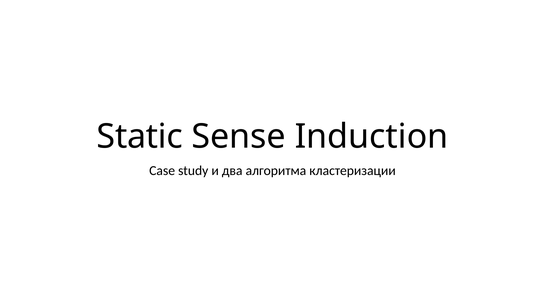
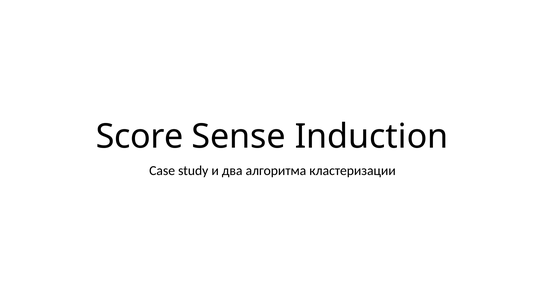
Static: Static -> Score (140, 136)
